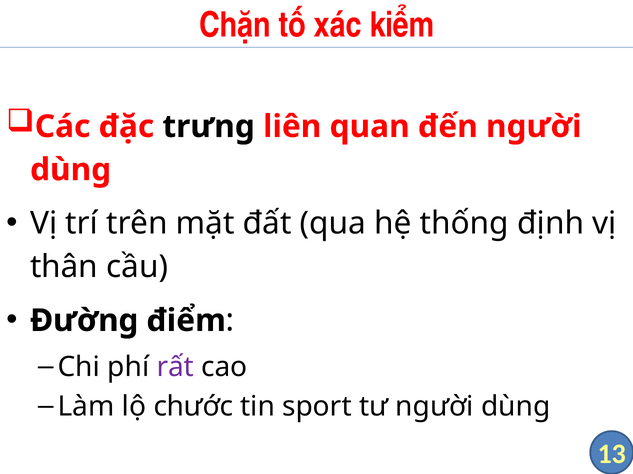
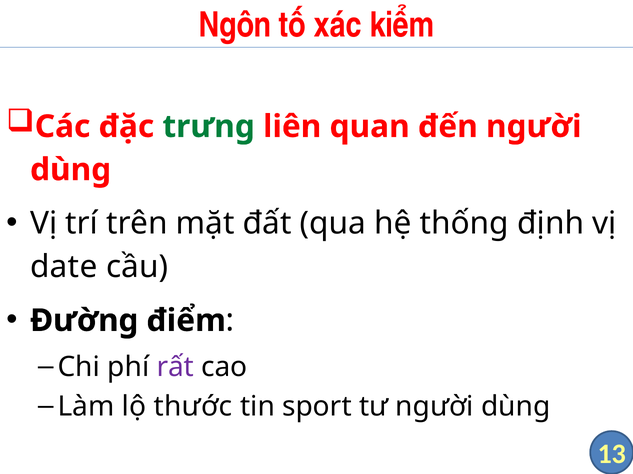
Chặn: Chặn -> Ngôn (235, 25)
trưng colour: black -> green (209, 127)
thân: thân -> date (64, 267)
chước: chước -> thước (193, 407)
